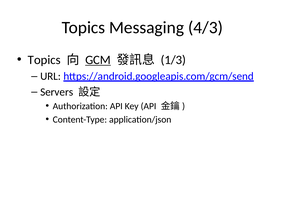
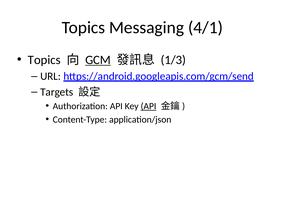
4/3: 4/3 -> 4/1 (206, 28)
Servers: Servers -> Targets (57, 92)
API underline: none -> present (148, 106)
